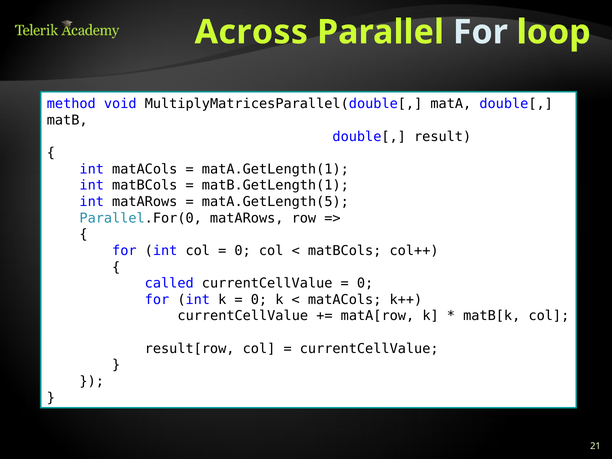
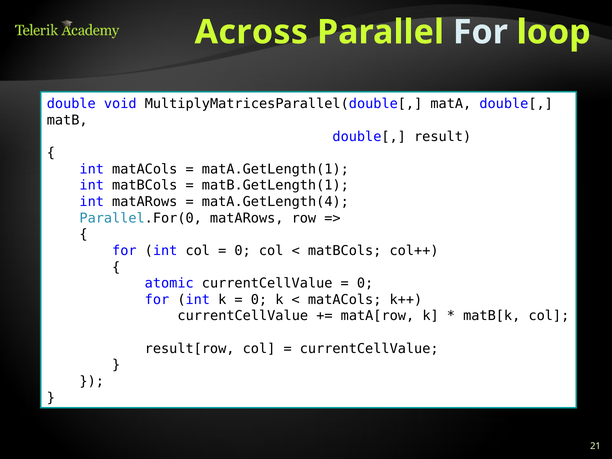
method: method -> double (71, 104)
matA.GetLength(5: matA.GetLength(5 -> matA.GetLength(4 (275, 202)
called: called -> atomic (169, 283)
